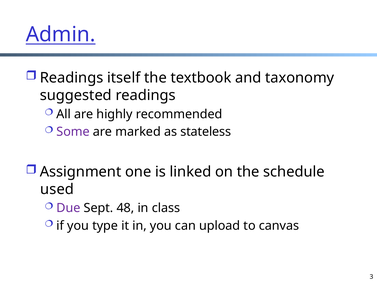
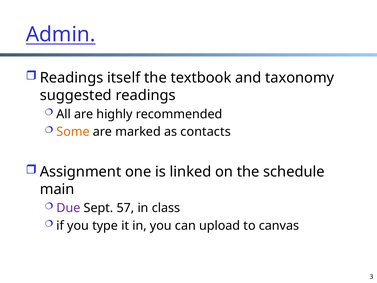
Some colour: purple -> orange (73, 132)
stateless: stateless -> contacts (206, 132)
used: used -> main (57, 189)
48: 48 -> 57 (125, 208)
